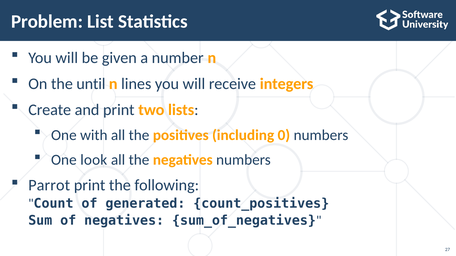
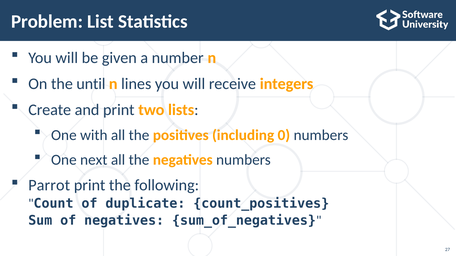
look: look -> next (94, 160)
generated: generated -> duplicate (145, 204)
